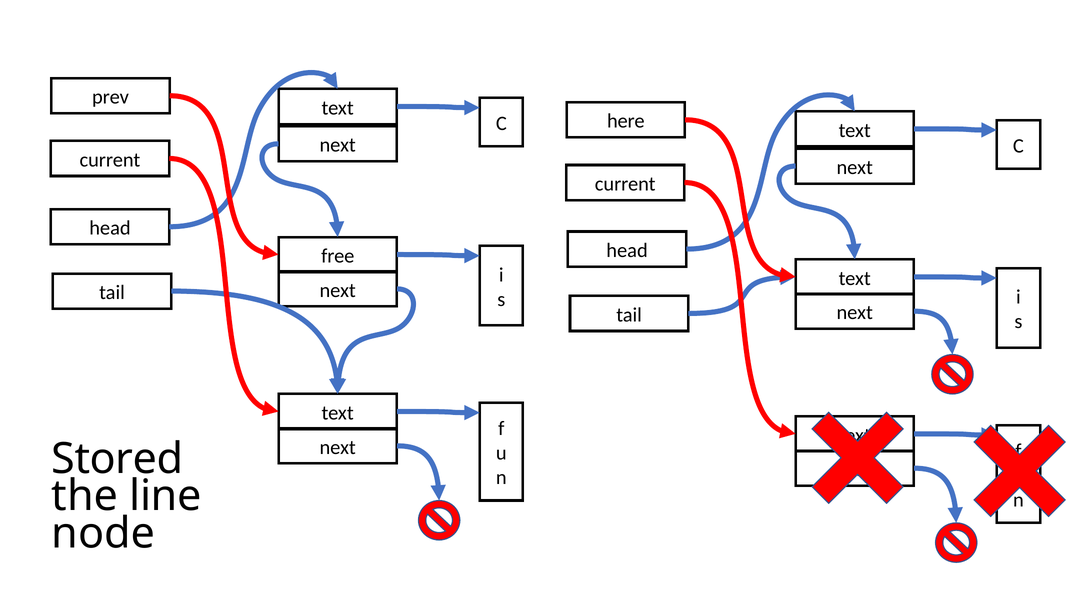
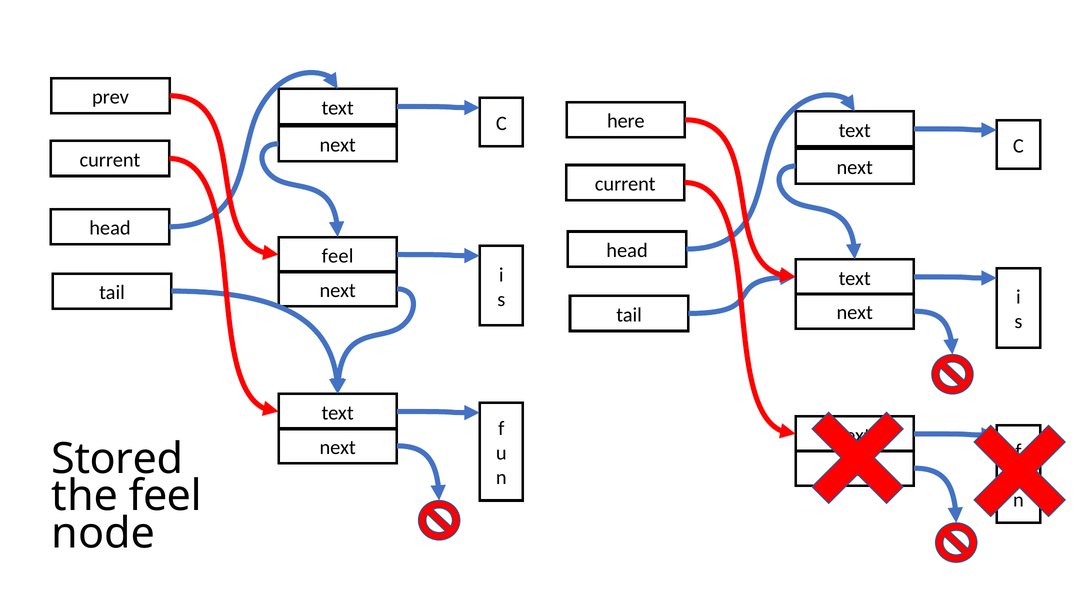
free: free -> feel (338, 256)
the line: line -> feel (165, 496)
